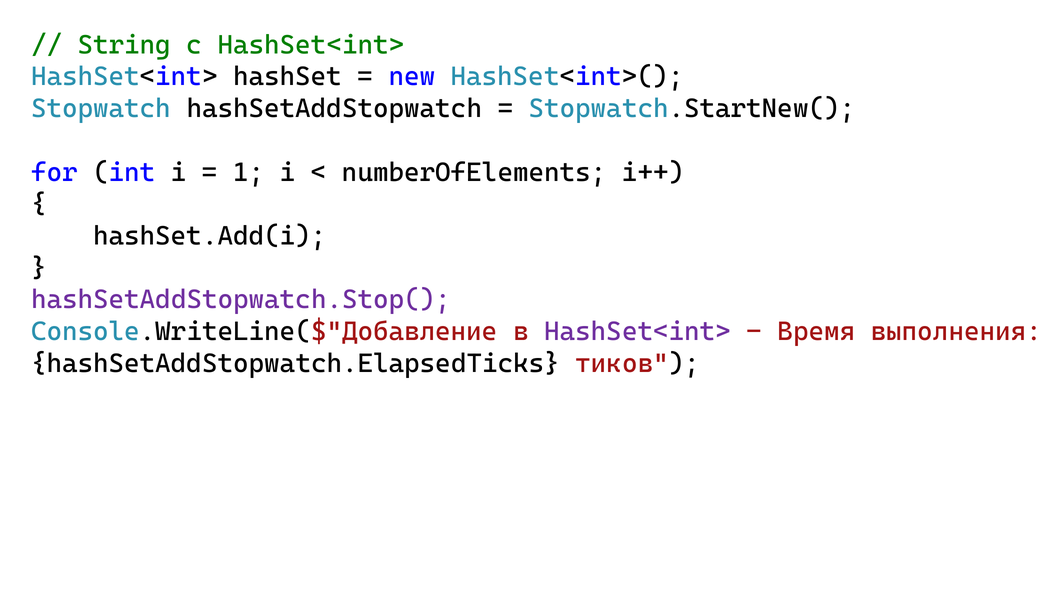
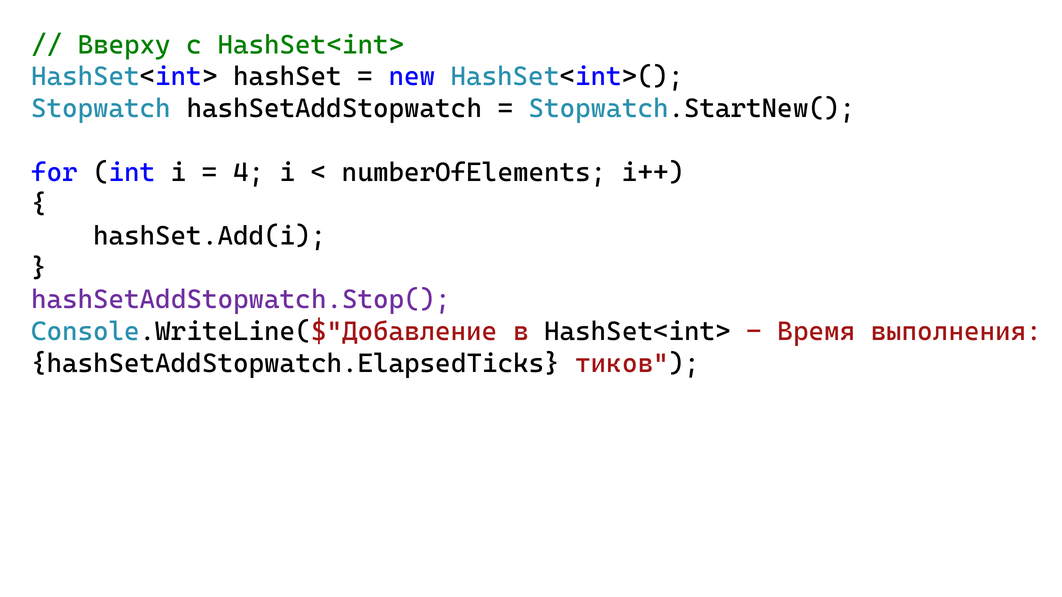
String: String -> Вверху (124, 45)
1: 1 -> 4 (249, 172)
HashSet<int> colour: purple -> black (638, 332)
